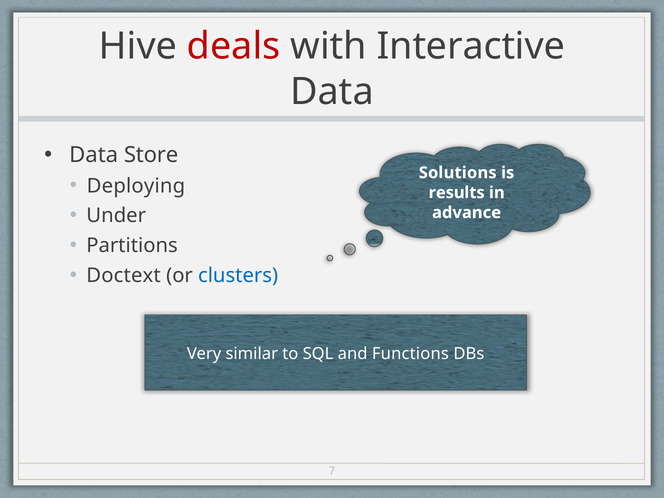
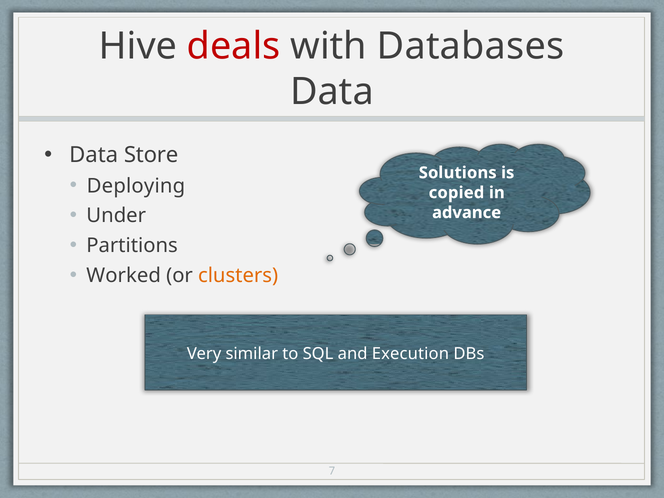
Interactive: Interactive -> Databases (471, 46)
results: results -> copied (456, 193)
Doctext: Doctext -> Worked (124, 276)
clusters colour: blue -> orange (238, 276)
Functions: Functions -> Execution (410, 354)
